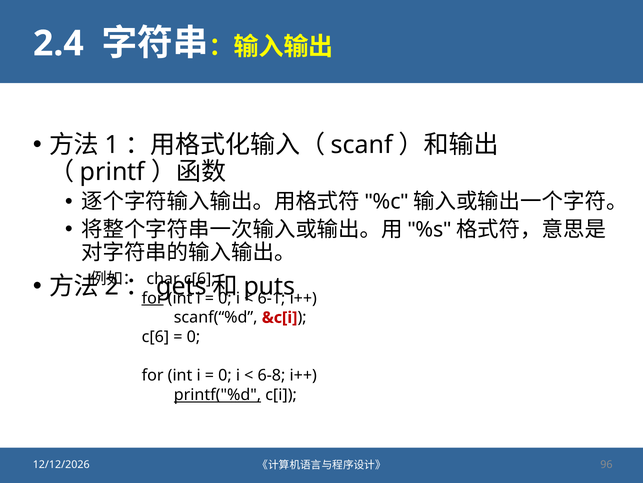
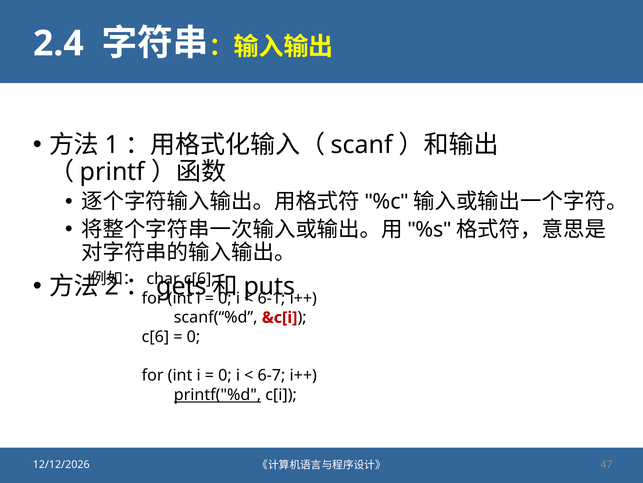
for underline: present -> none (153, 298)
6-8: 6-8 -> 6-7 (271, 375)
96: 96 -> 47 (606, 464)
